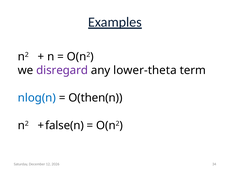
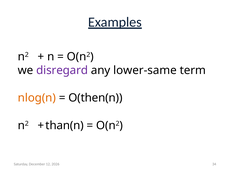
lower-theta: lower-theta -> lower-same (145, 71)
nlog(n colour: blue -> orange (37, 98)
false(n: false(n -> than(n (65, 126)
